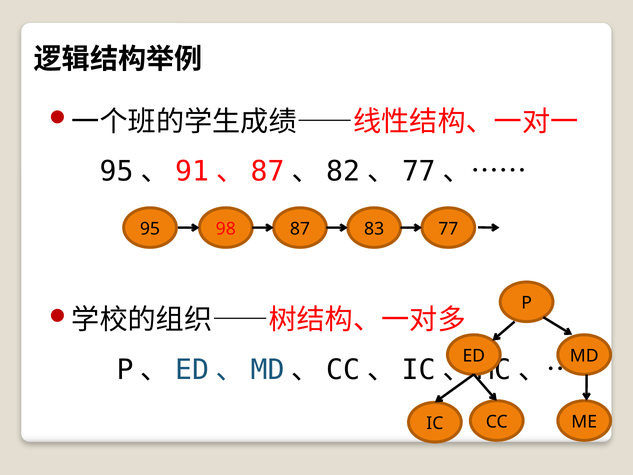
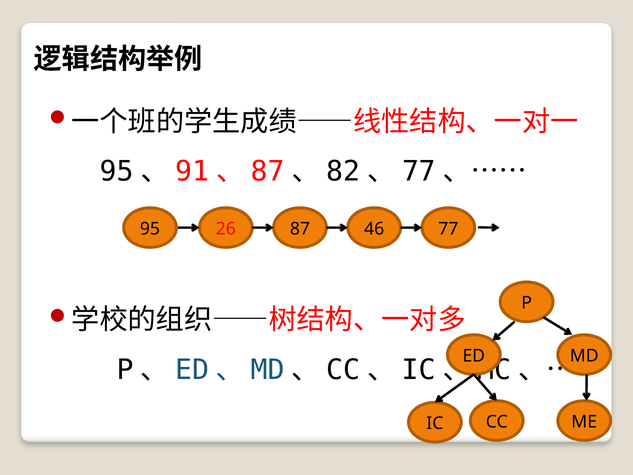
98: 98 -> 26 (226, 229)
83: 83 -> 46 (374, 229)
